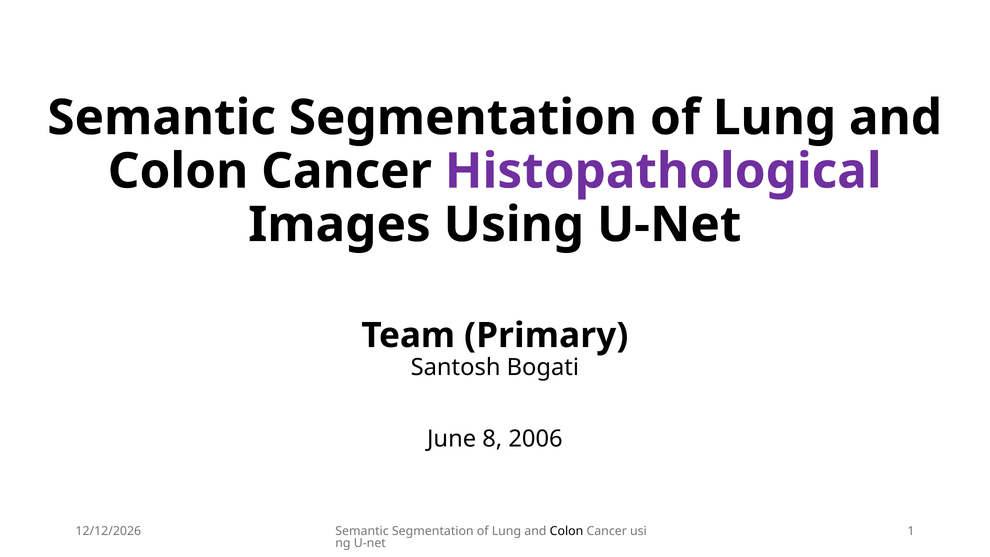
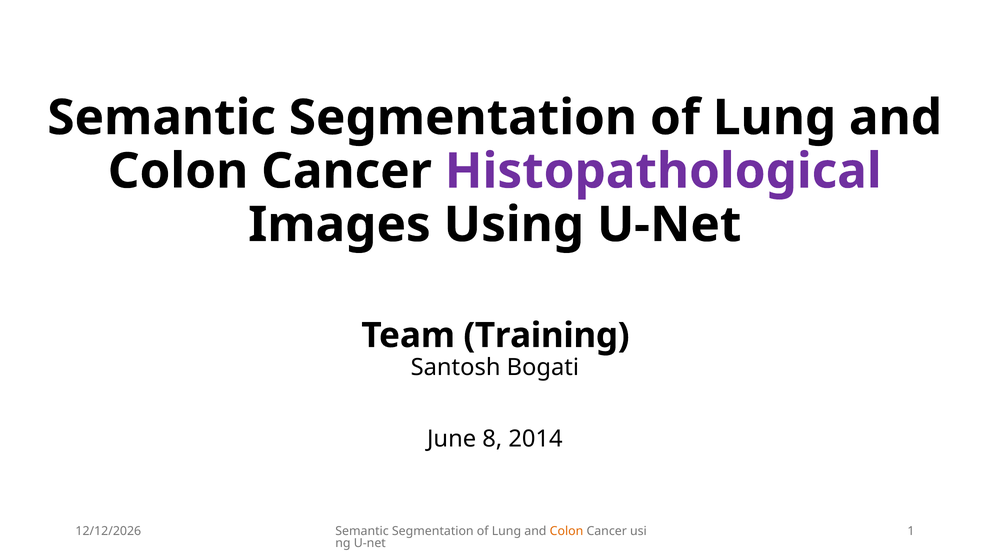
Primary: Primary -> Training (546, 335)
2006: 2006 -> 2014 (536, 439)
Colon colour: black -> orange (567, 531)
